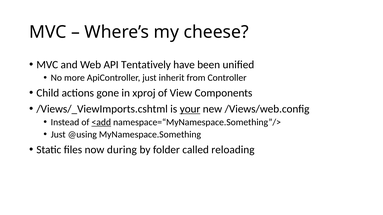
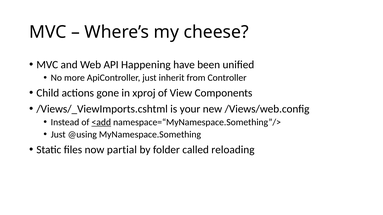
Tentatively: Tentatively -> Happening (146, 65)
your underline: present -> none (190, 109)
during: during -> partial (122, 150)
